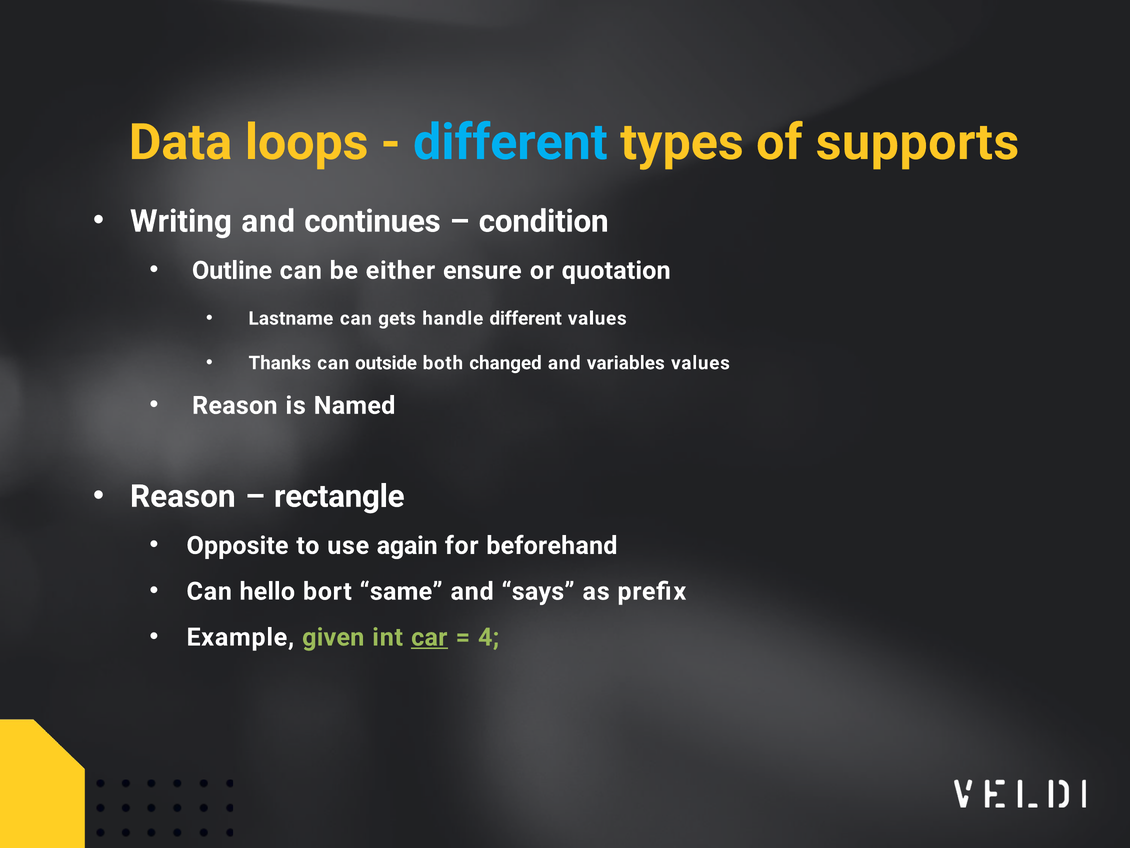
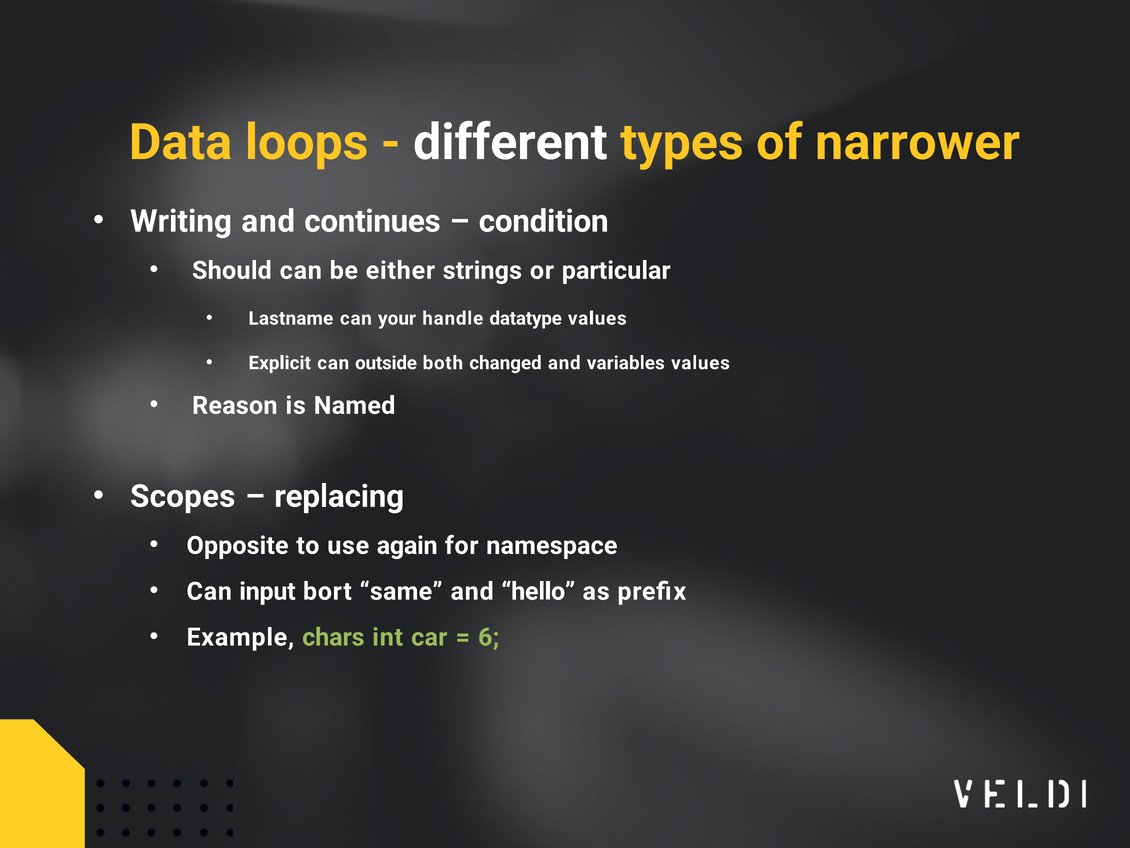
different colour: light blue -> white (510, 142)
supports: supports -> narrower (918, 142)
Outline: Outline -> Should (232, 270)
ensure: ensure -> strings (482, 270)
quotation: quotation -> particular (616, 270)
gets: gets -> your (397, 318)
handle different: different -> datatype (526, 318)
Thanks: Thanks -> Explicit (280, 363)
Reason: Reason -> Scopes (183, 496)
rectangle: rectangle -> replacing (339, 496)
beforehand: beforehand -> namespace (552, 545)
hello: hello -> input (267, 591)
says: says -> hello (538, 591)
given: given -> chars (333, 637)
car underline: present -> none (429, 637)
4: 4 -> 6 (489, 637)
